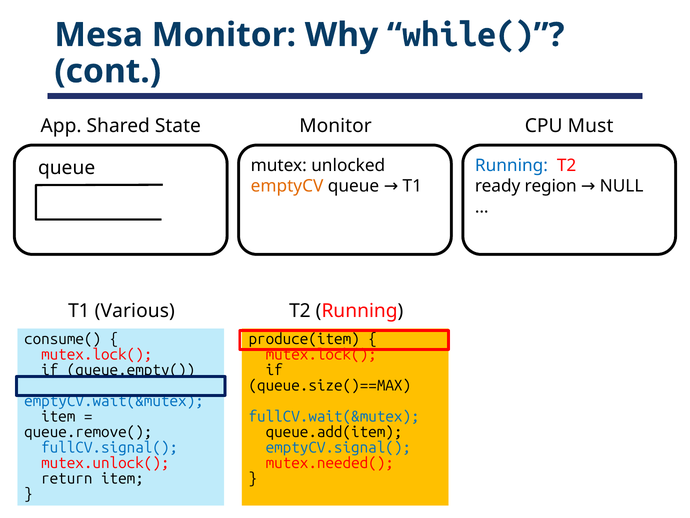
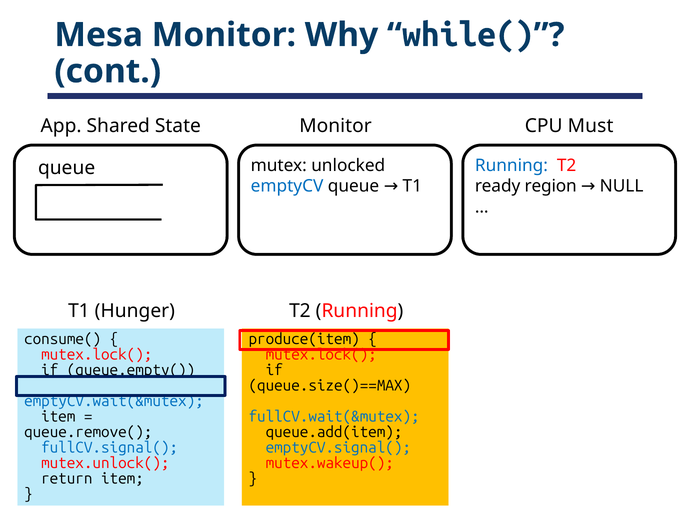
emptyCV colour: orange -> blue (287, 186)
Various: Various -> Hunger (135, 311)
mutex.needed(: mutex.needed( -> mutex.wakeup( (330, 463)
